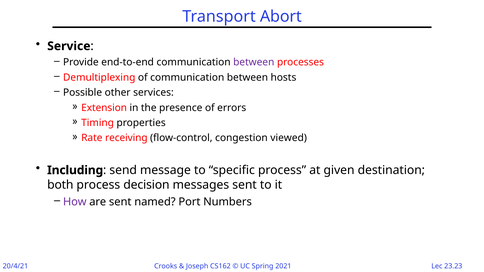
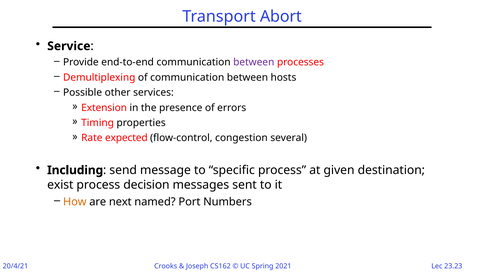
receiving: receiving -> expected (126, 138)
viewed: viewed -> several (289, 138)
both: both -> exist (60, 185)
How colour: purple -> orange (75, 202)
are sent: sent -> next (120, 202)
